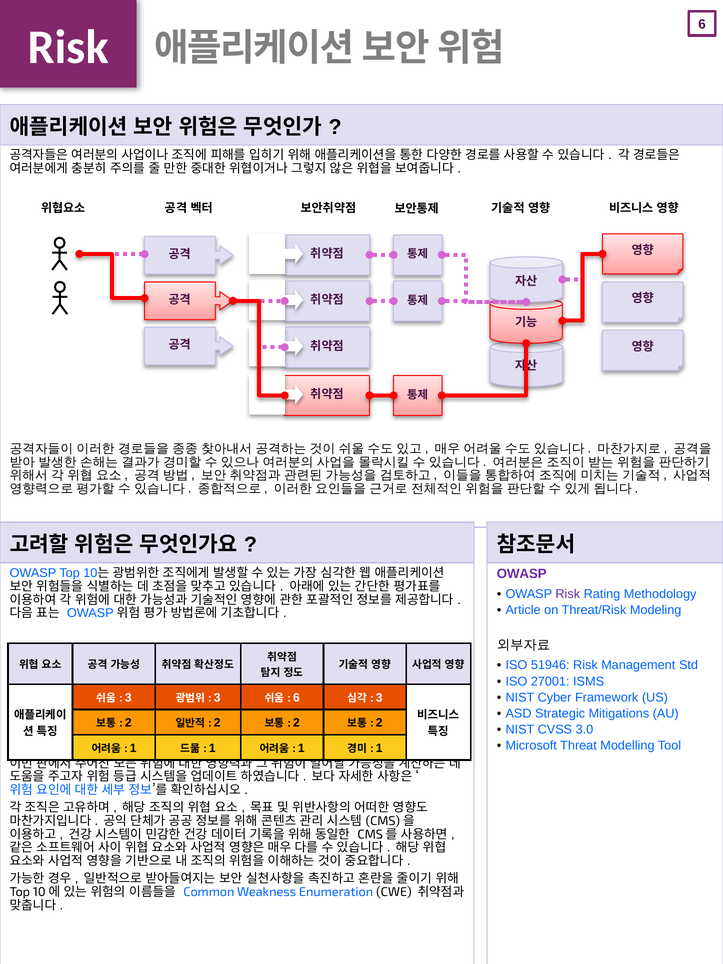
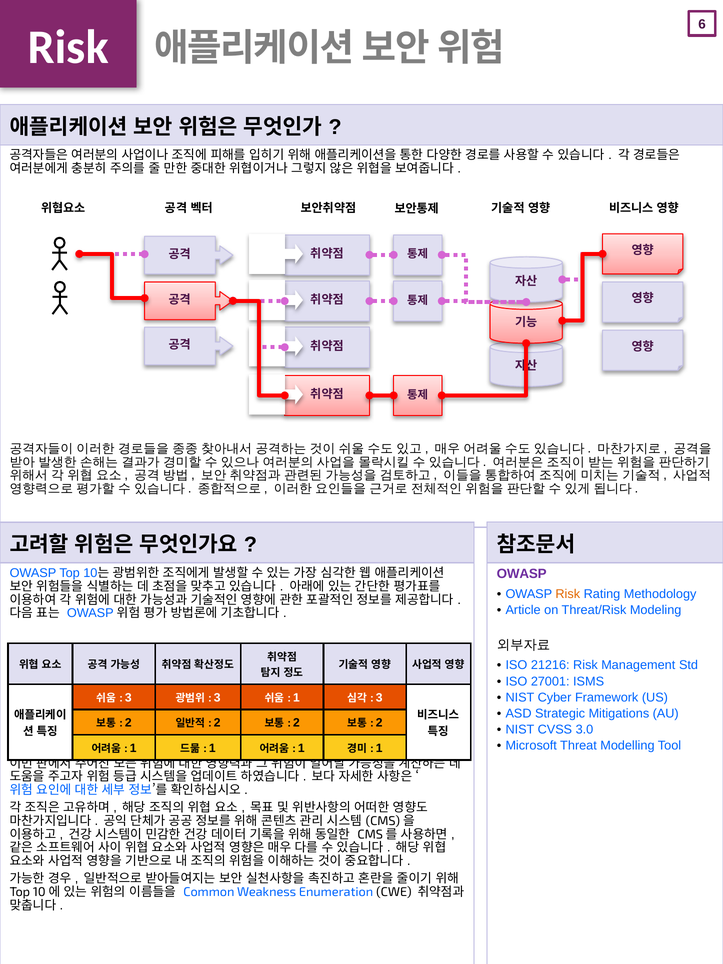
Risk colour: purple -> orange (568, 594)
51946: 51946 -> 21216 (550, 665)
6: 6 -> 1 (296, 698)
